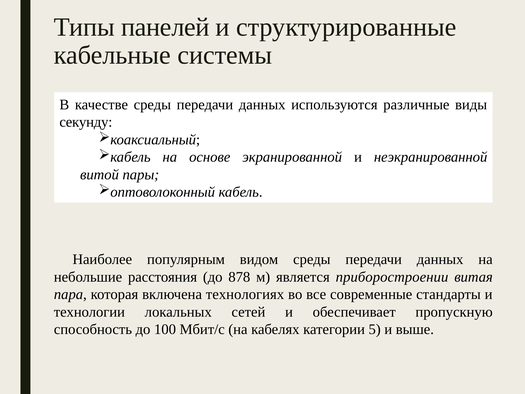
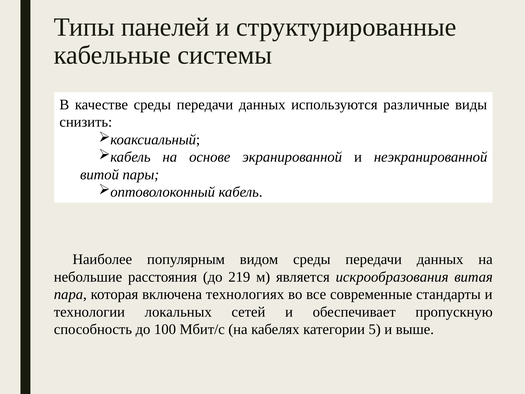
секунду: секунду -> снизить (86, 122)
878: 878 -> 219 (239, 277)
приборостроении: приборостроении -> искрообразования (392, 277)
